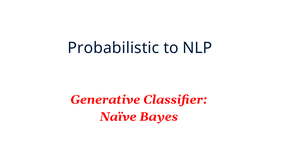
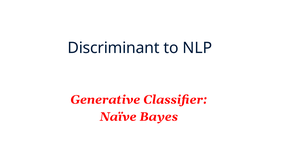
Probabilistic: Probabilistic -> Discriminant (114, 48)
